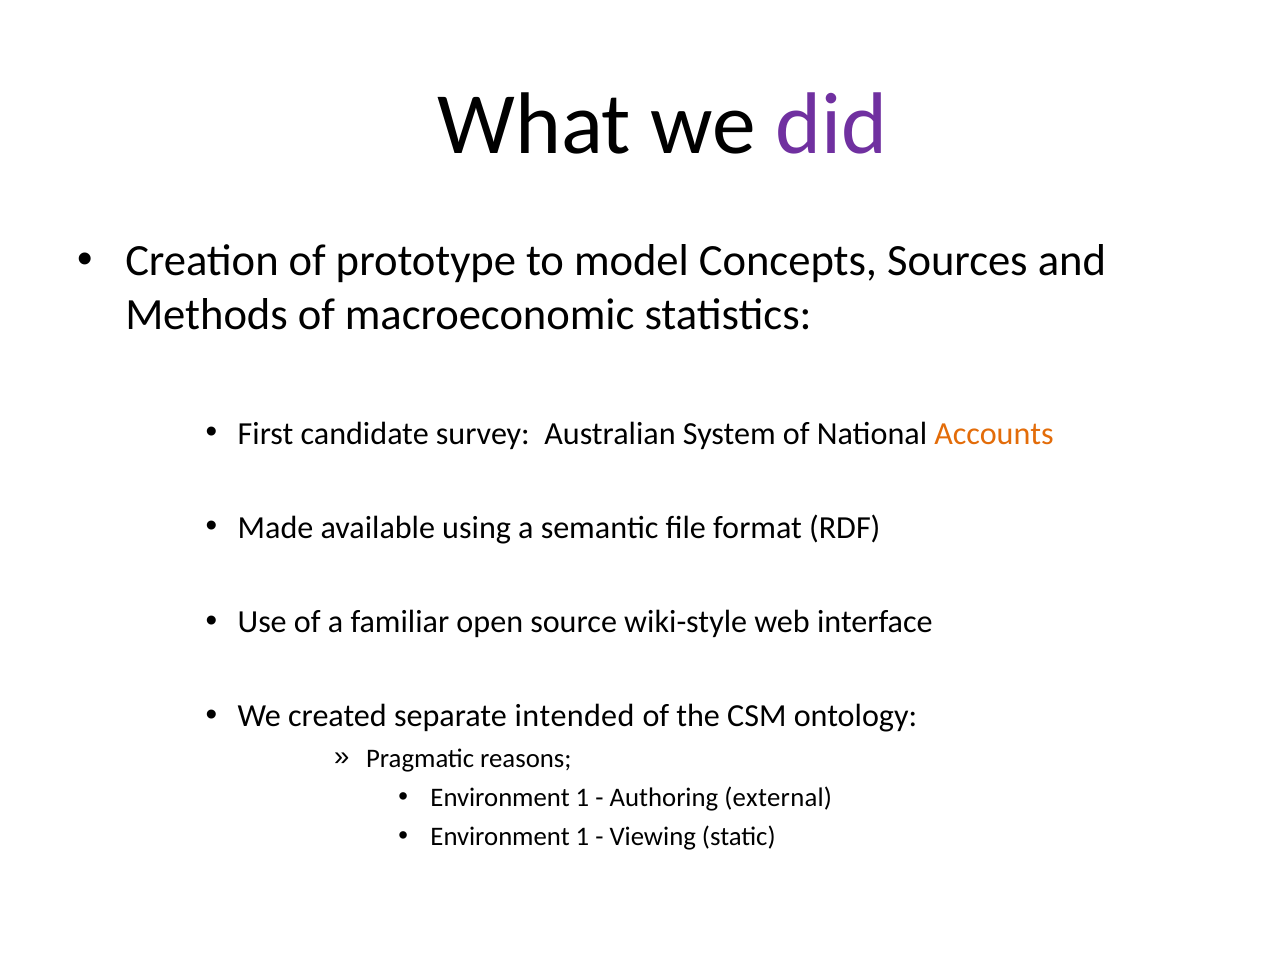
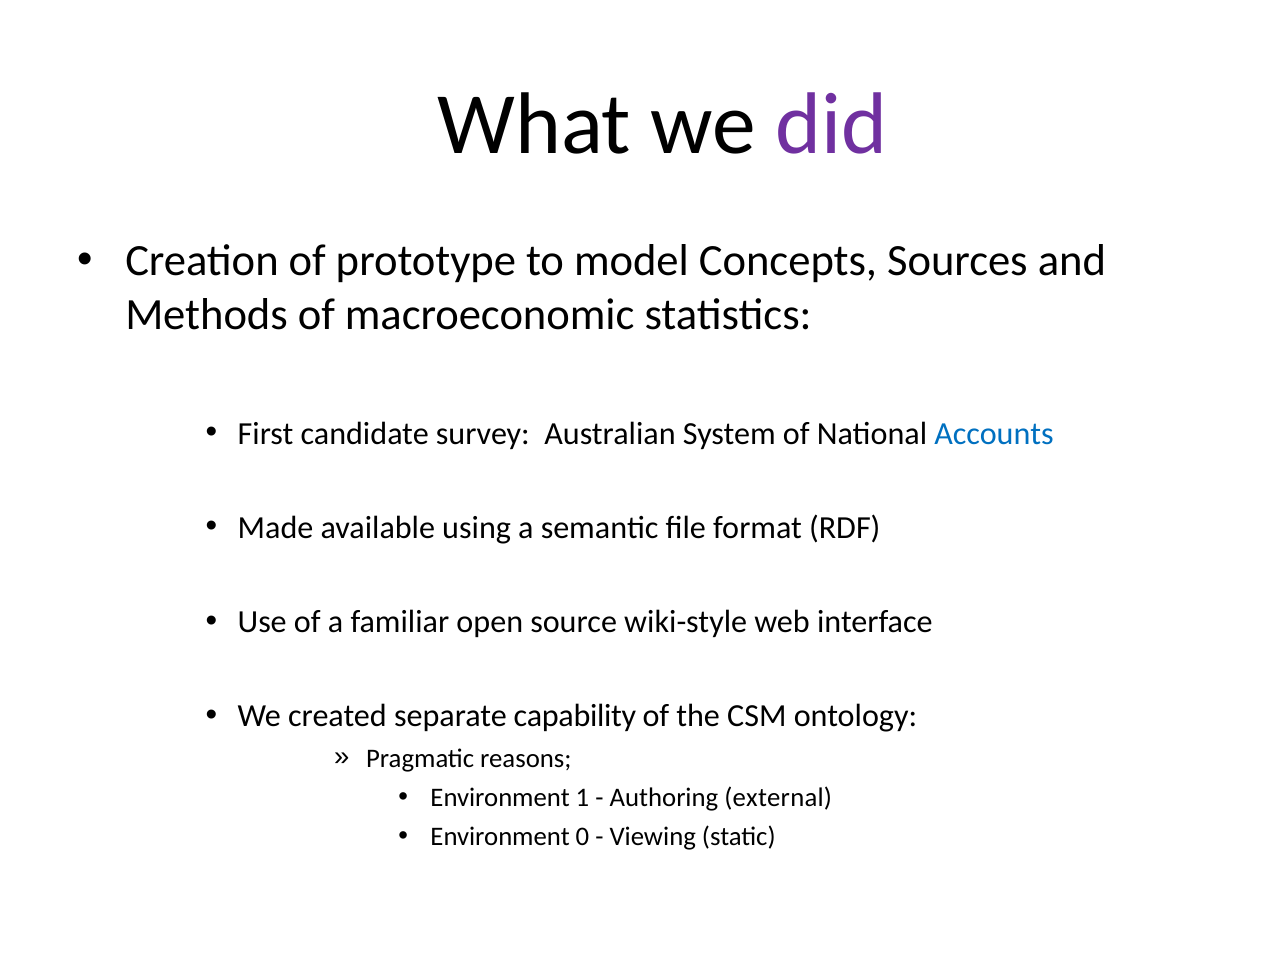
Accounts colour: orange -> blue (994, 433)
intended: intended -> capability (575, 716)
1: 1 -> 0 (583, 837)
